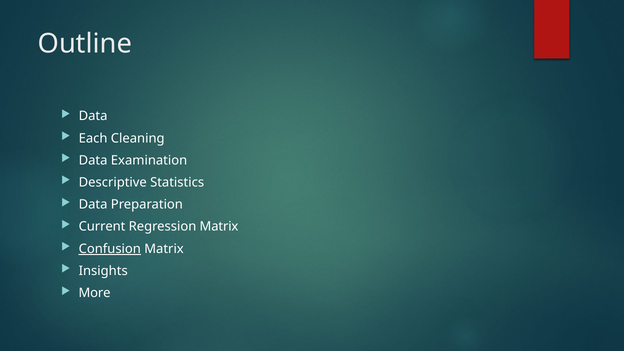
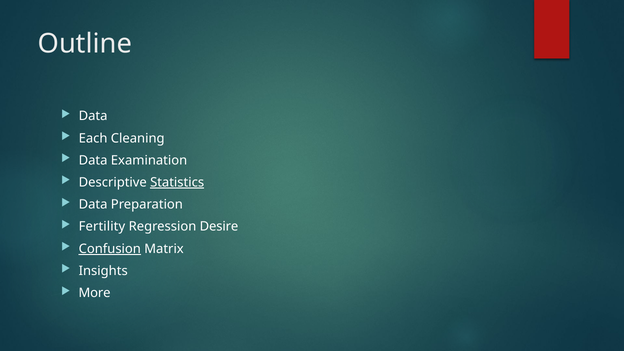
Statistics underline: none -> present (177, 182)
Current: Current -> Fertility (102, 227)
Regression Matrix: Matrix -> Desire (219, 227)
